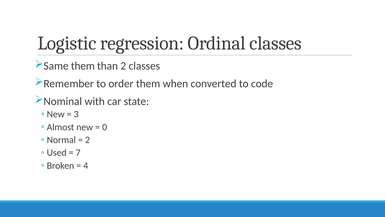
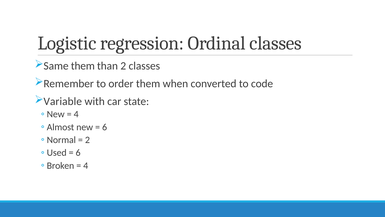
Nominal: Nominal -> Variable (63, 101)
3: 3 -> 4 (76, 114)
0: 0 -> 6 (105, 127)
7: 7 -> 6 (78, 152)
